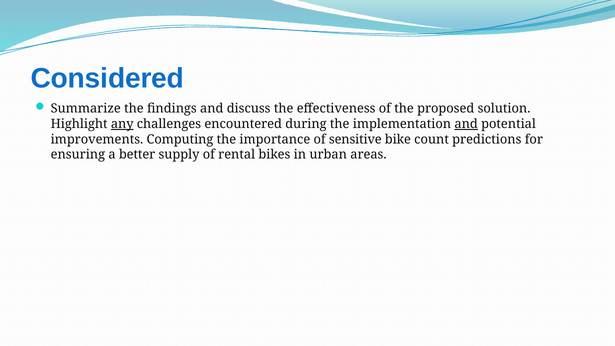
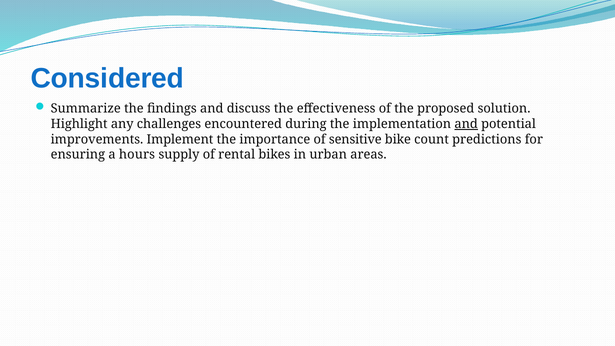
any underline: present -> none (122, 124)
Computing: Computing -> Implement (180, 139)
better: better -> hours (137, 155)
